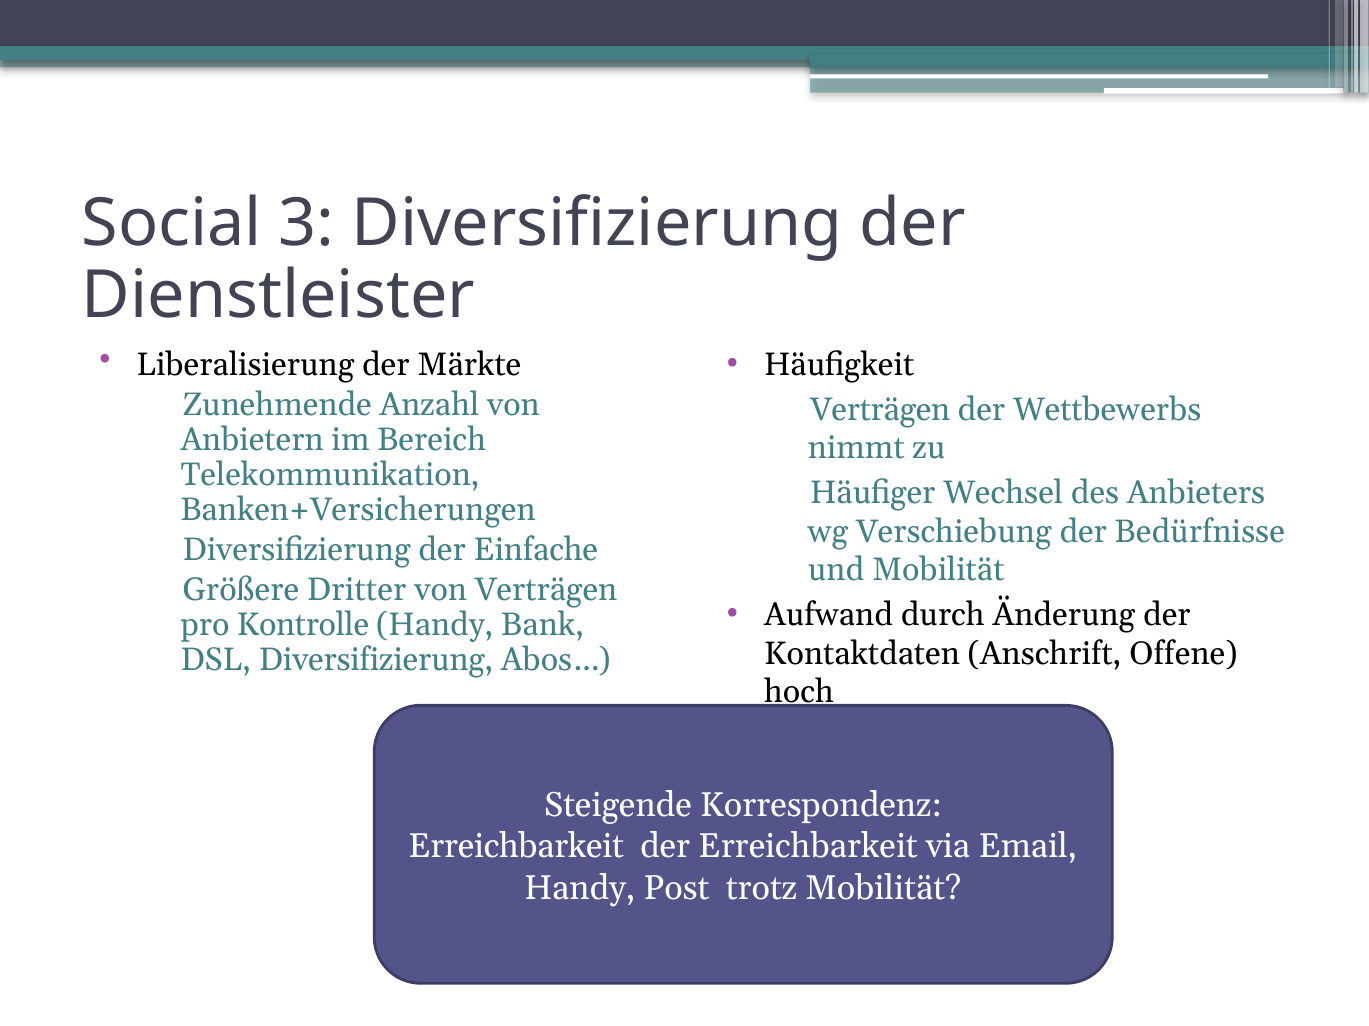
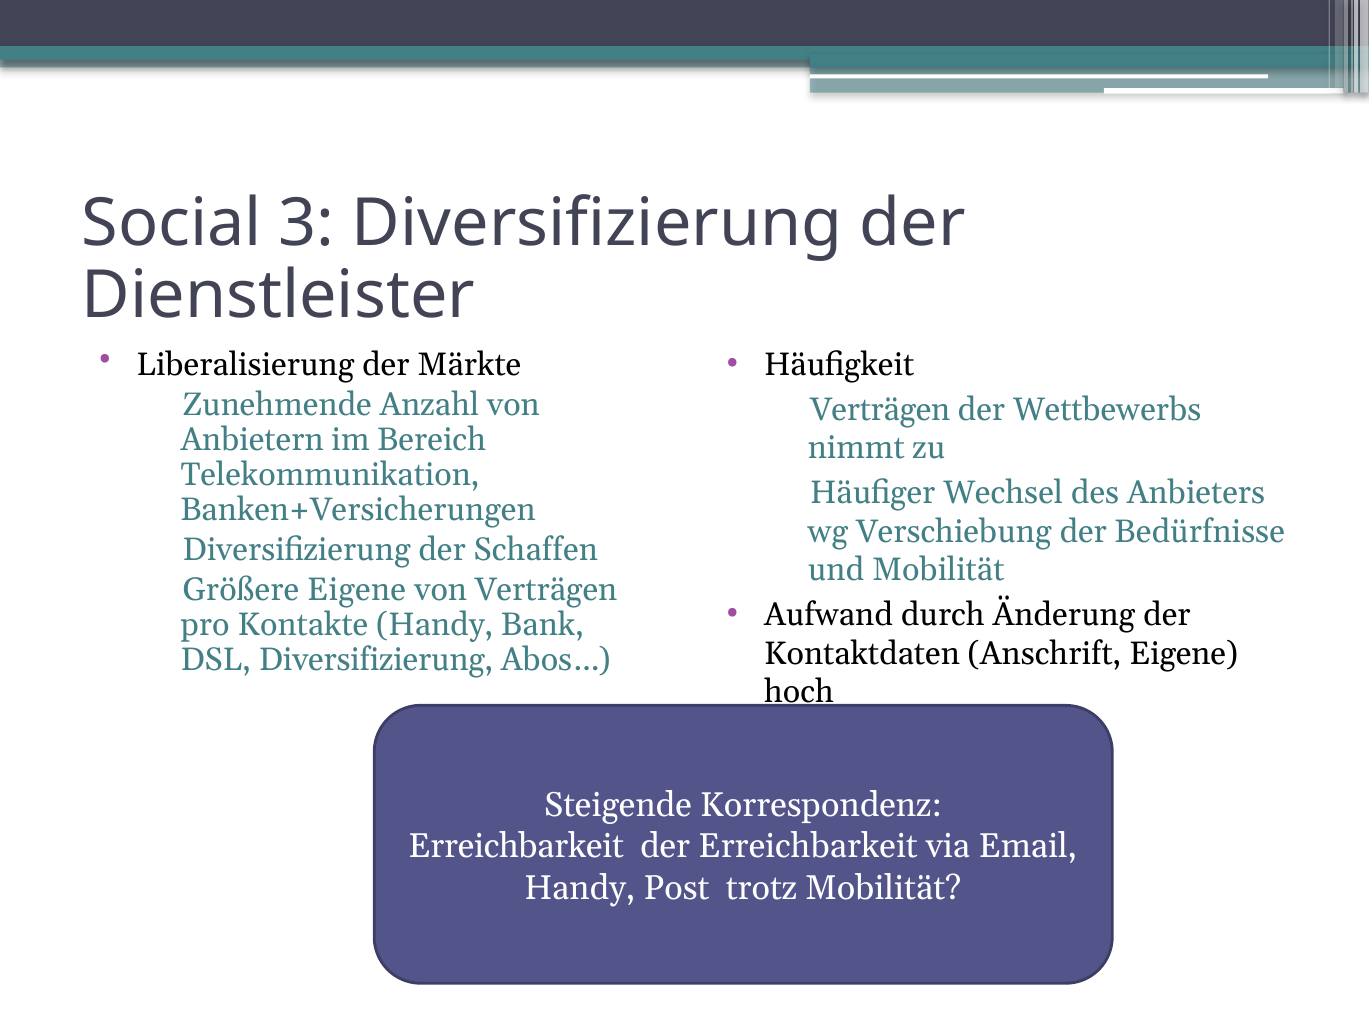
Einfache: Einfache -> Schaffen (536, 550)
Größere Dritter: Dritter -> Eigene (357, 590)
Kontrolle: Kontrolle -> Kontakte (303, 625)
Anschrift Offene: Offene -> Eigene (1184, 654)
